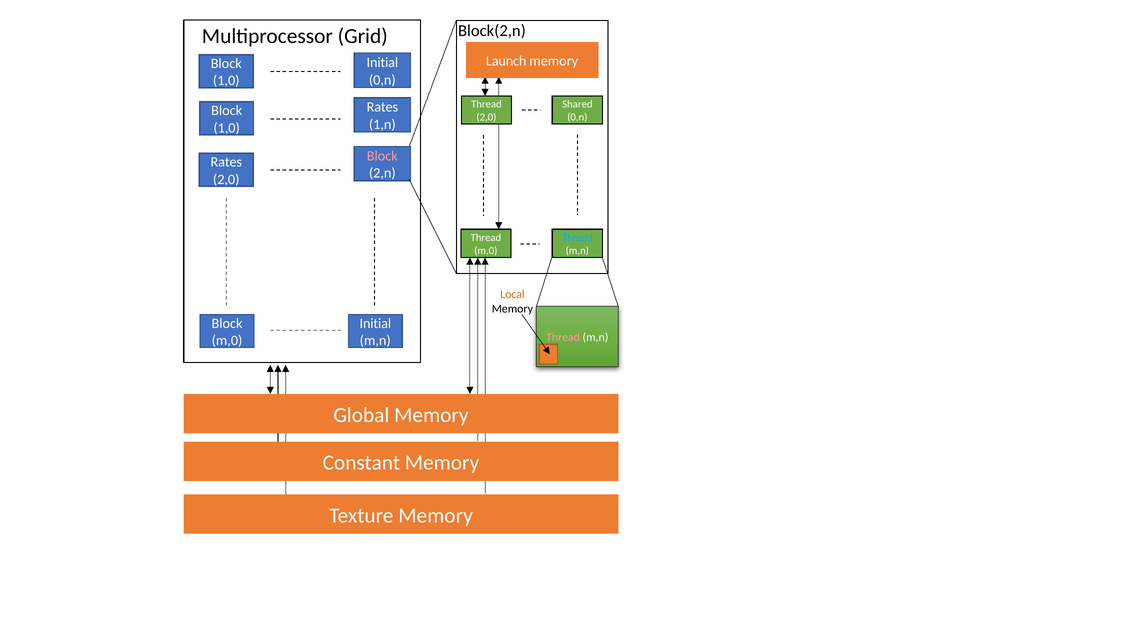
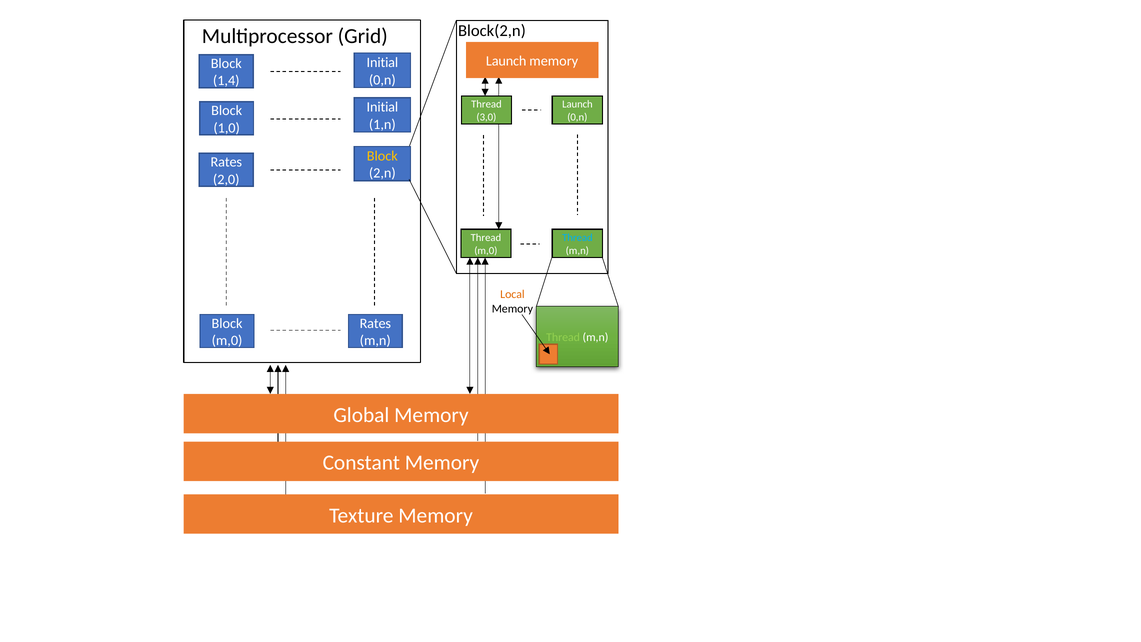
1,0: 1,0 -> 1,4 (226, 81)
Shared: Shared -> Launch (577, 104)
Rates: Rates -> Initial (382, 107)
2,0: 2,0 -> 3,0 (486, 117)
Block colour: pink -> yellow (382, 156)
Initial: Initial -> Rates (375, 323)
Thread colour: pink -> light green (563, 337)
